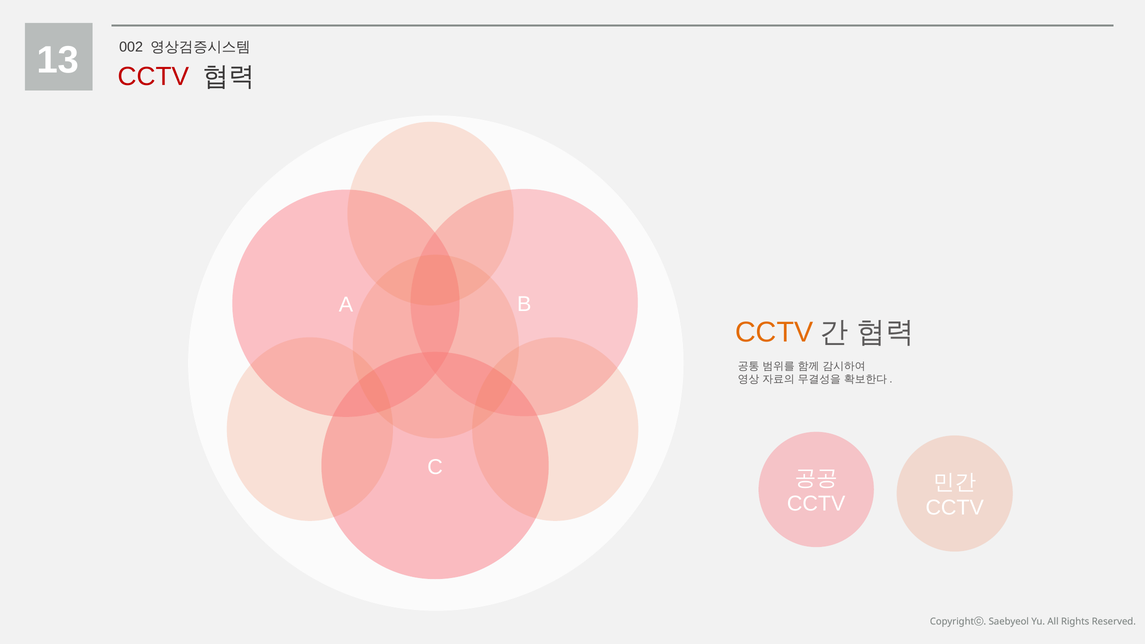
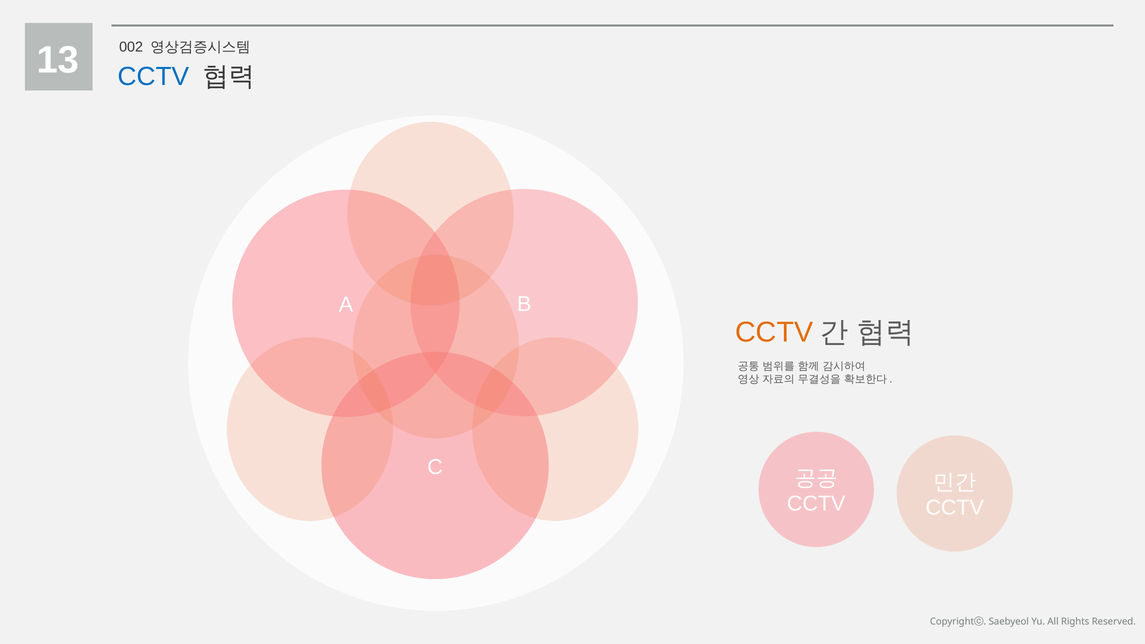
CCTV colour: red -> blue (154, 76)
